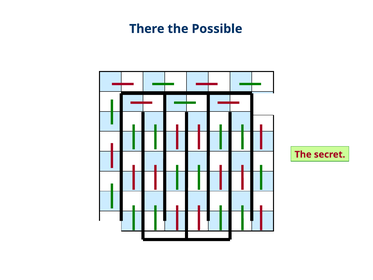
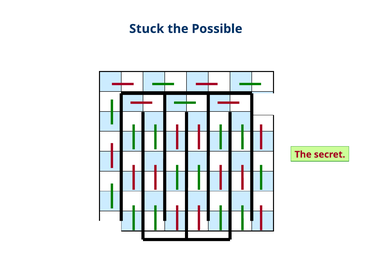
There: There -> Stuck (147, 29)
